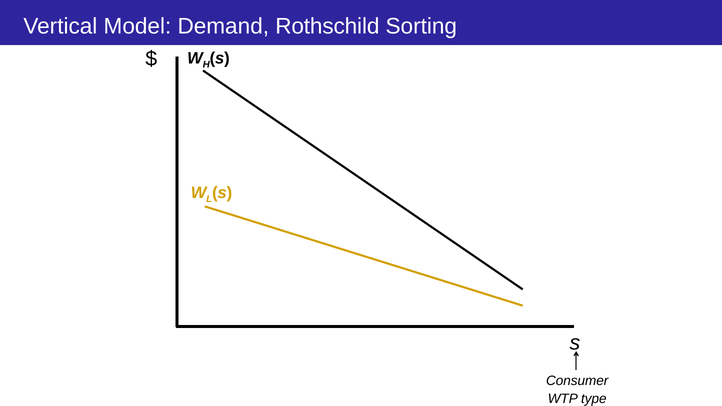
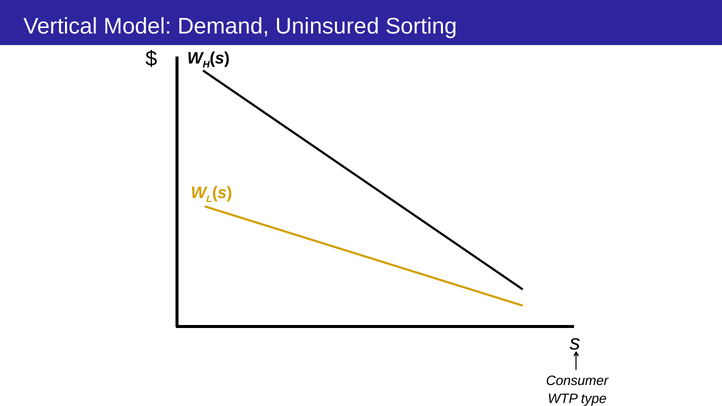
Rothschild: Rothschild -> Uninsured (327, 26)
